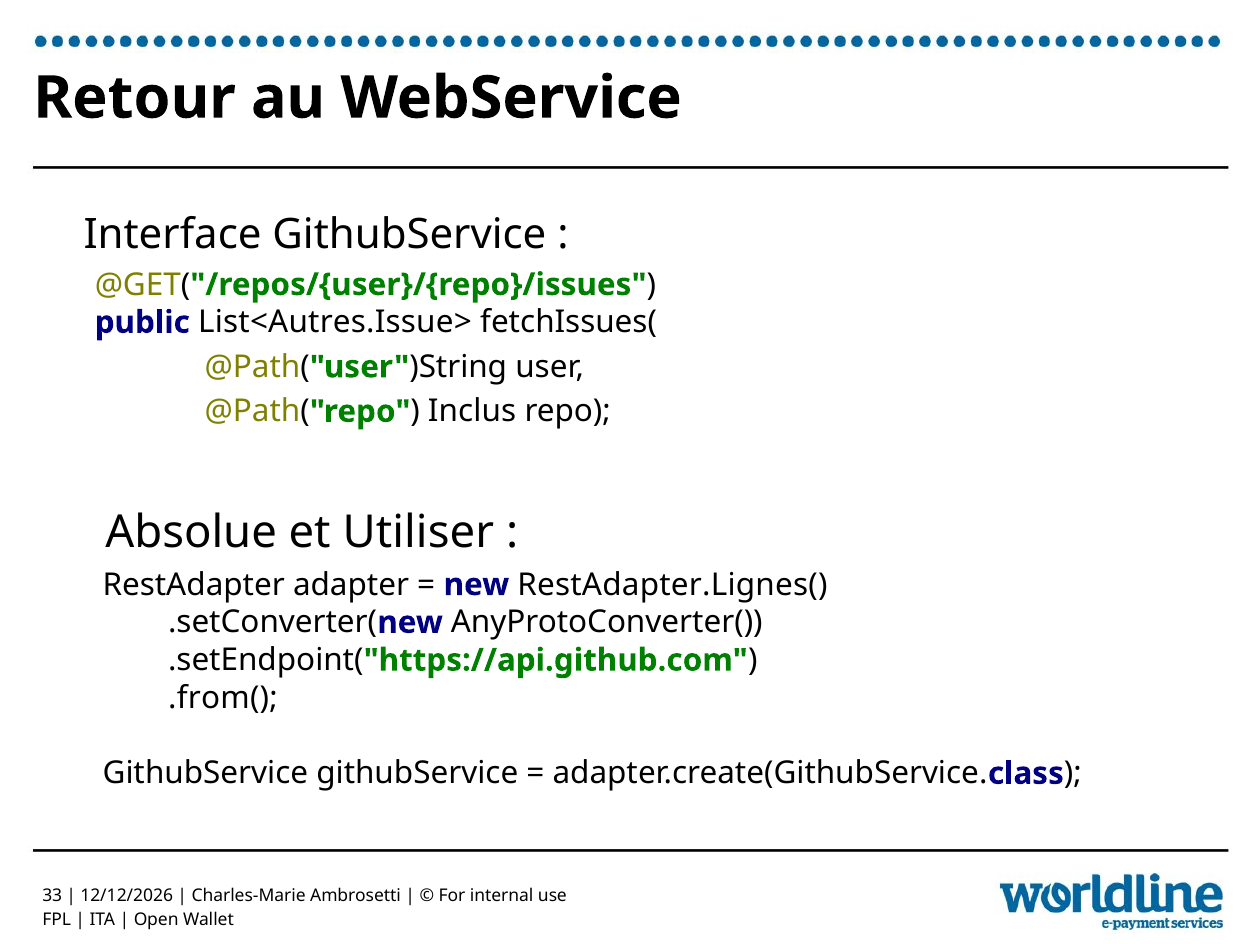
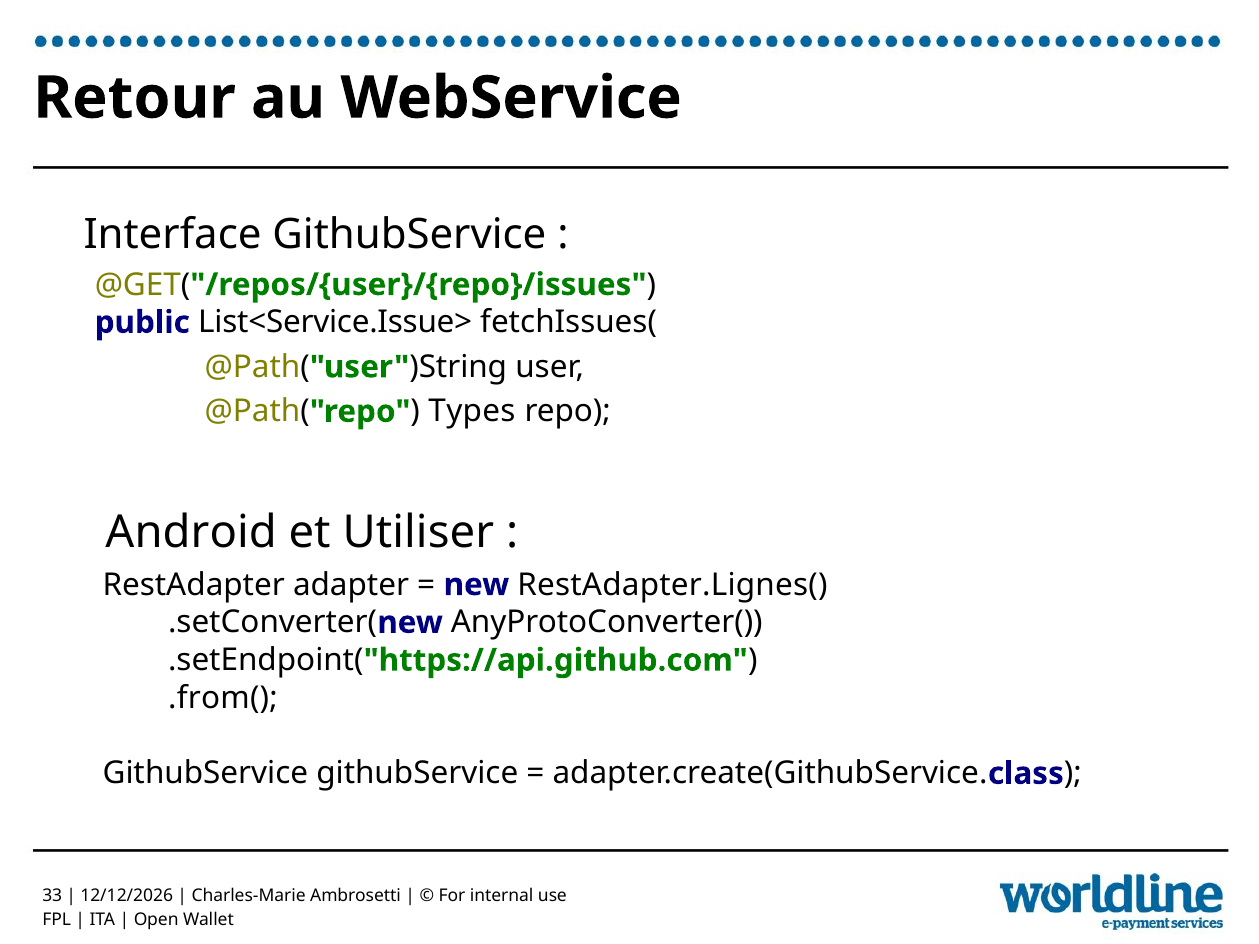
List<Autres.Issue>: List<Autres.Issue> -> List<Service.Issue> (335, 323)
Inclus: Inclus -> Types (472, 412)
Absolue: Absolue -> Android (191, 533)
